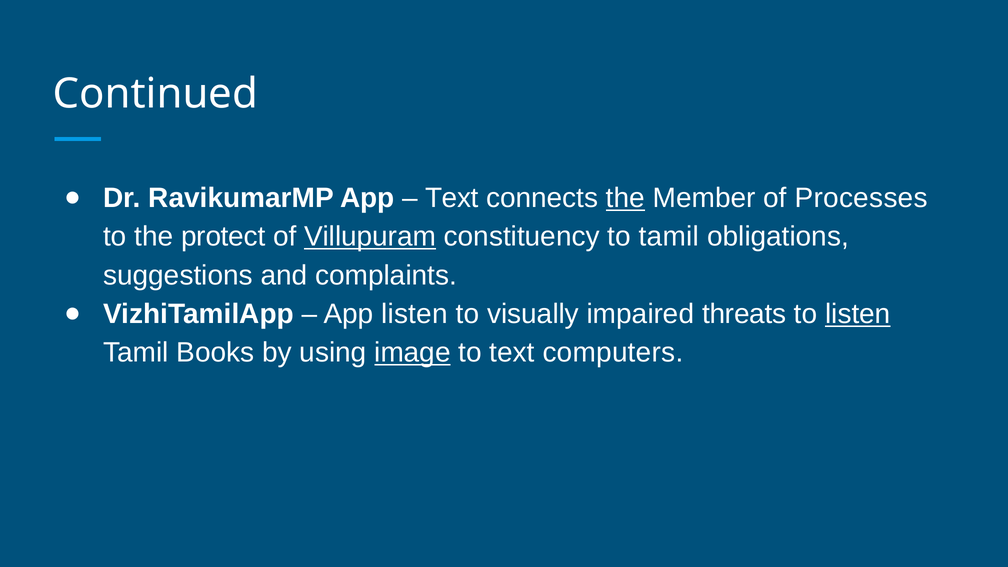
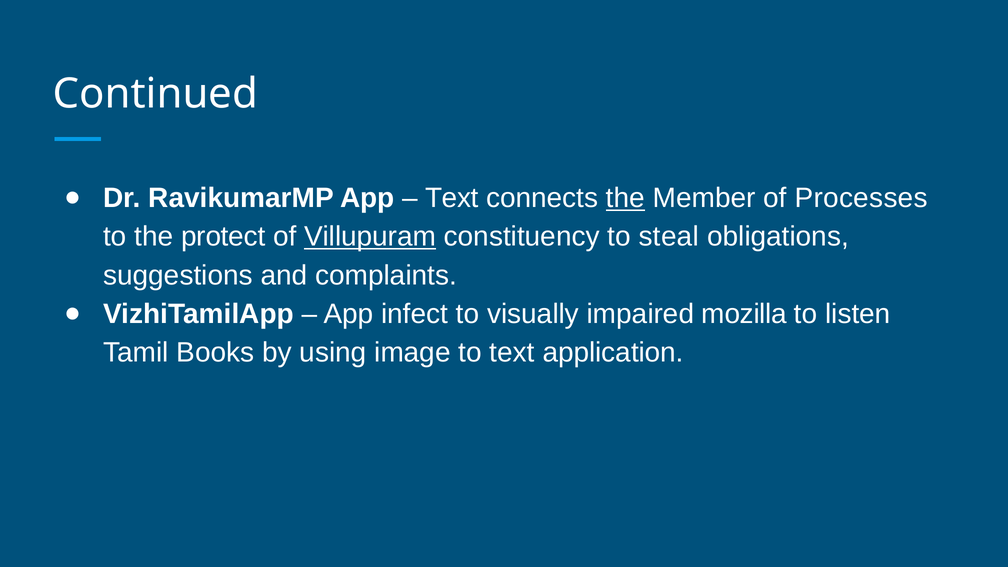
to tamil: tamil -> steal (669, 237)
App listen: listen -> infect (415, 314)
threats: threats -> mozilla (744, 314)
listen underline: present -> none (858, 314)
image underline: present -> none (412, 353)
computers: computers -> application (613, 353)
